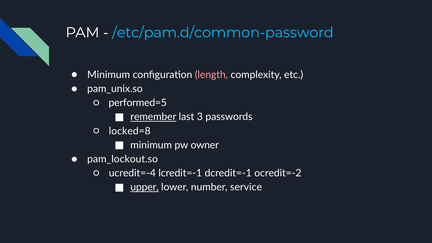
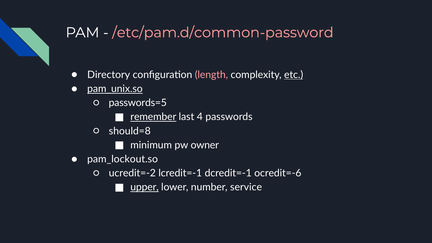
/etc/pam.d/common-password colour: light blue -> pink (223, 33)
Minimum: Minimum -> Directory (109, 75)
etc underline: none -> present (294, 75)
pam_unix.so underline: none -> present (115, 89)
performed=5: performed=5 -> passwords=5 (138, 103)
3: 3 -> 4 (200, 117)
locked=8: locked=8 -> should=8 (130, 131)
ucredit=-4: ucredit=-4 -> ucredit=-2 (132, 173)
ocredit=-2: ocredit=-2 -> ocredit=-6 (278, 173)
